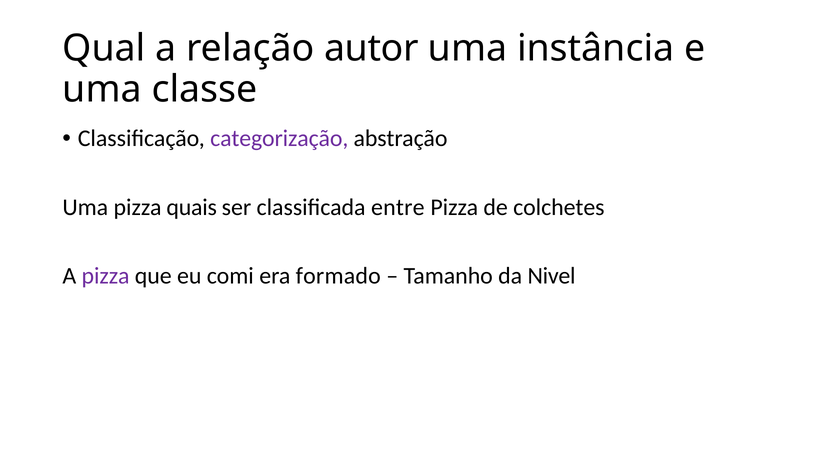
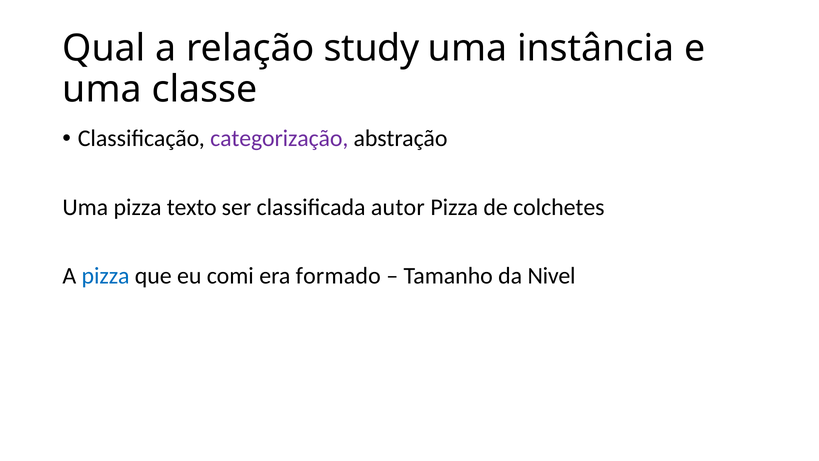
autor: autor -> study (371, 49)
quais: quais -> texto (192, 207)
entre: entre -> autor (398, 207)
pizza colour: purple -> blue (106, 276)
